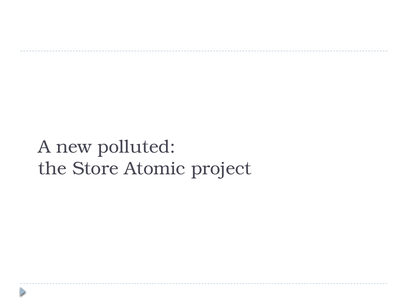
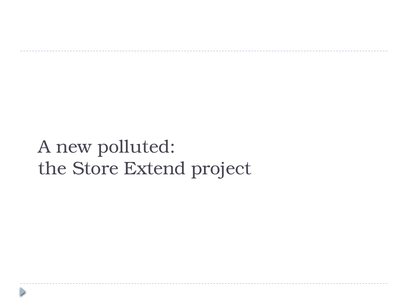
Atomic: Atomic -> Extend (155, 169)
